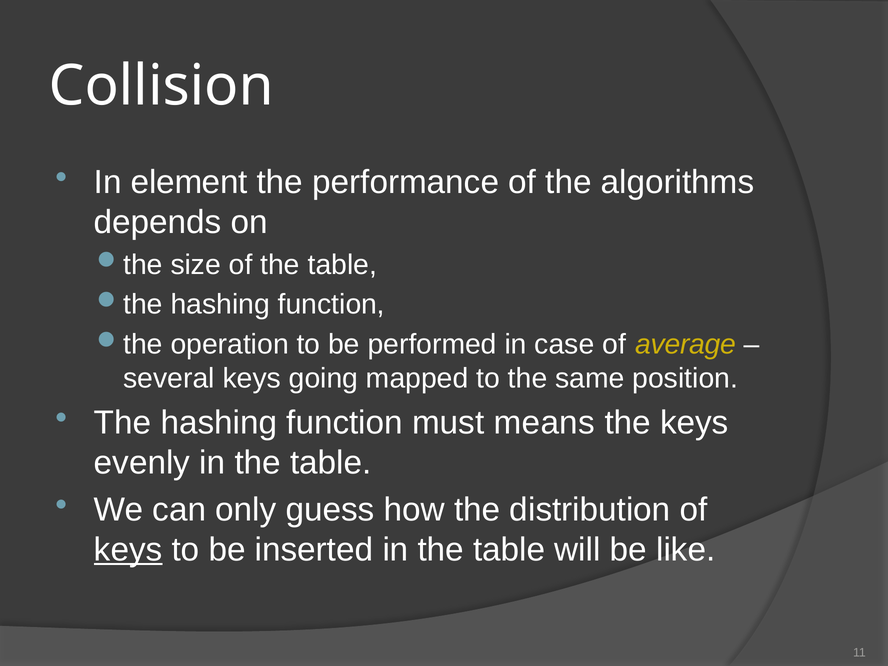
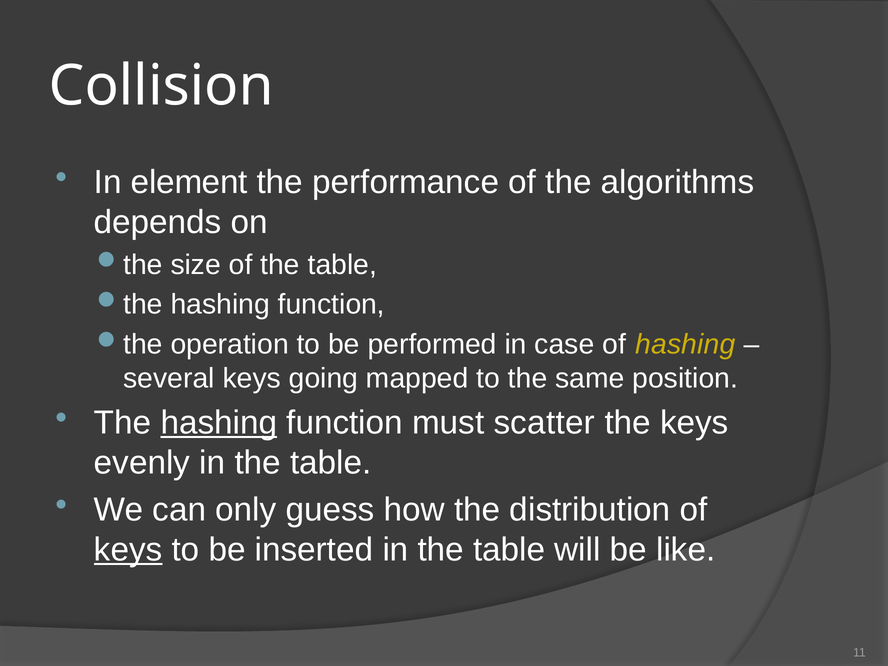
of average: average -> hashing (685, 345)
hashing underline: none -> present (219, 423)
means: means -> scatter (544, 423)
